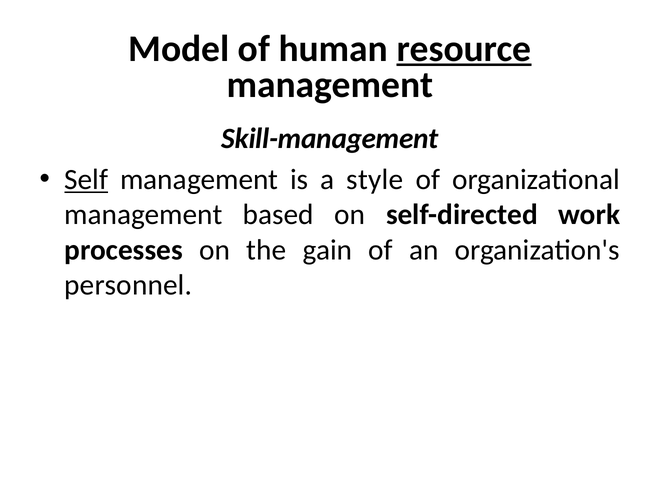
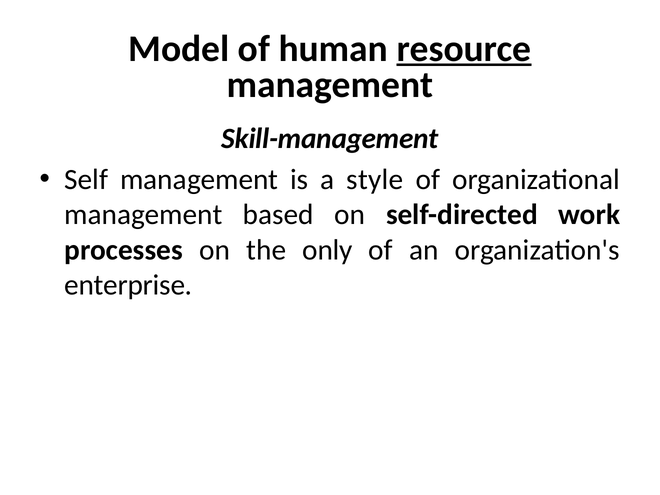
Self underline: present -> none (86, 180)
gain: gain -> only (327, 250)
personnel: personnel -> enterprise (128, 285)
